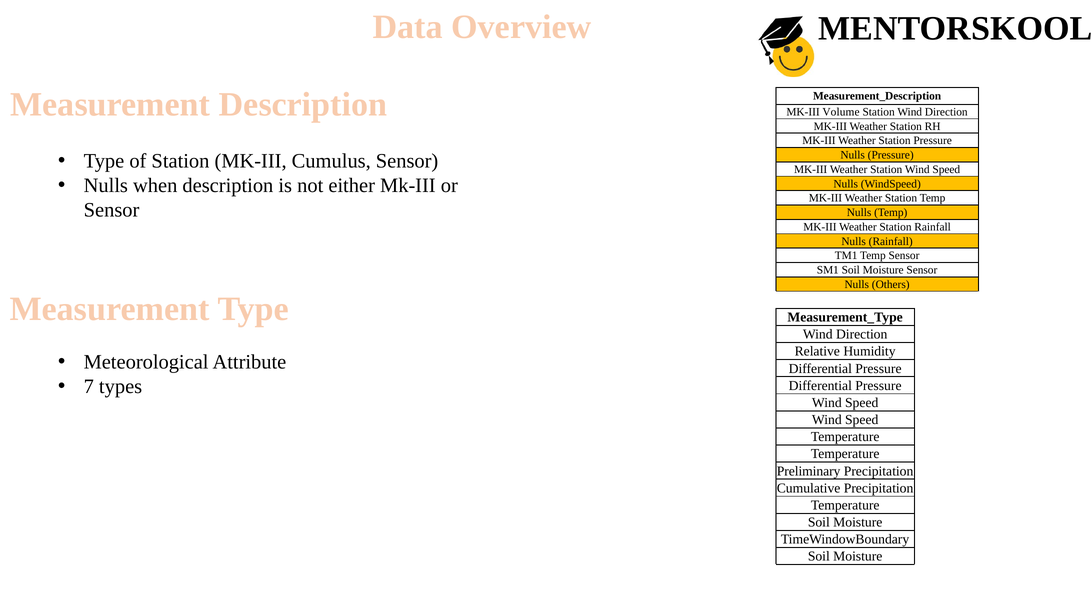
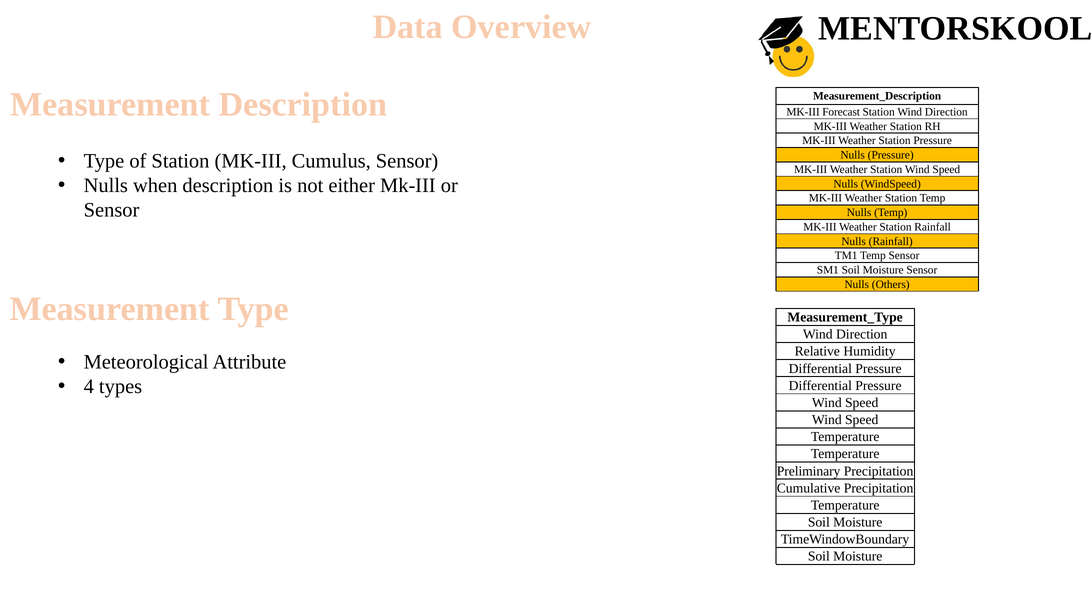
Volume: Volume -> Forecast (841, 112)
7: 7 -> 4 (89, 387)
